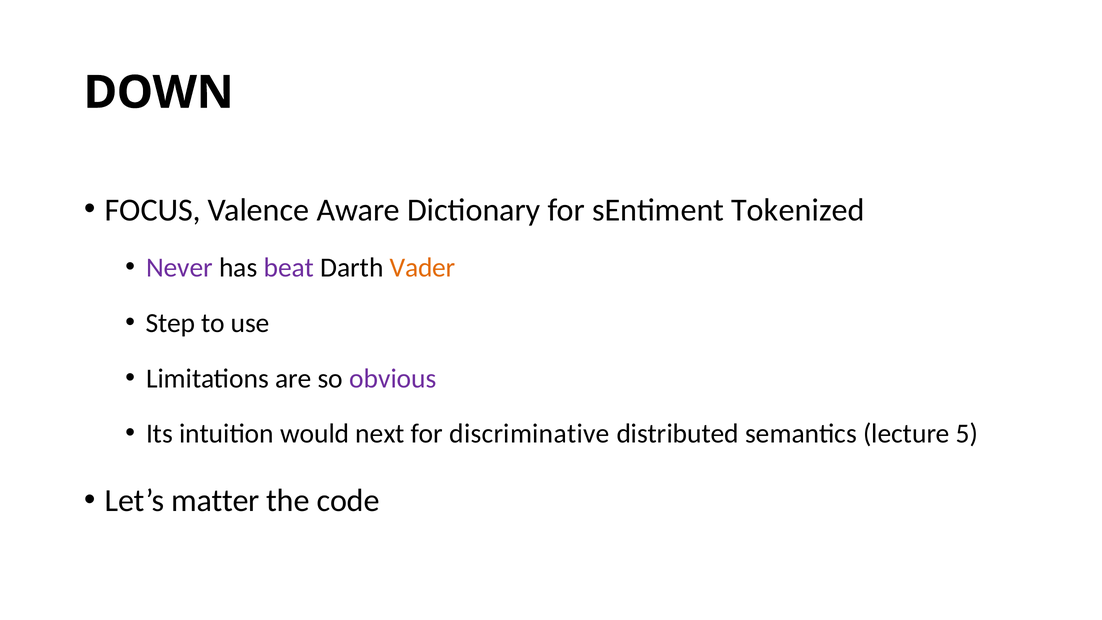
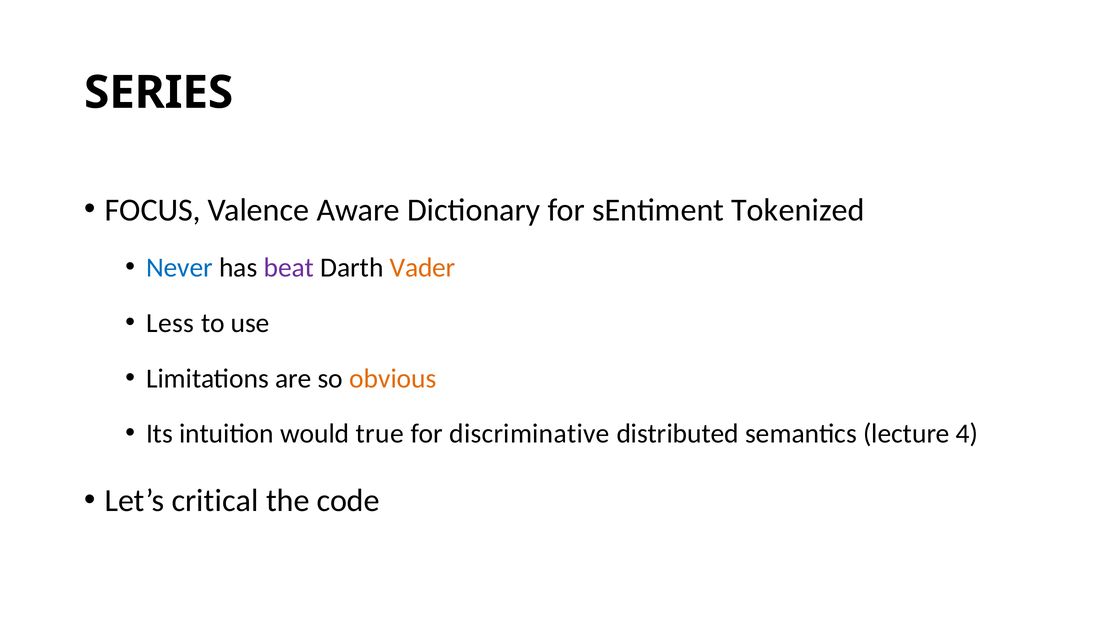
DOWN: DOWN -> SERIES (159, 93)
Never colour: purple -> blue (179, 268)
Step: Step -> Less (170, 323)
obvious colour: purple -> orange (393, 378)
next: next -> true (380, 434)
5: 5 -> 4 (967, 434)
matter: matter -> critical (215, 501)
